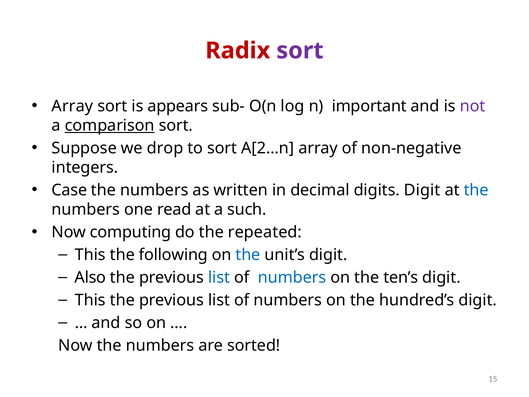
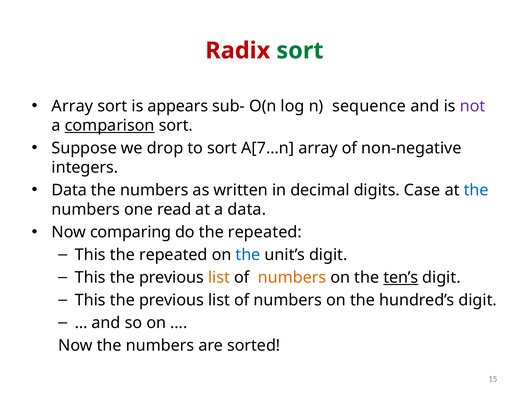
sort colour: purple -> green (300, 51)
important: important -> sequence (369, 106)
A[2…n: A[2…n -> A[7…n (268, 148)
Case: Case -> Data (69, 190)
digits Digit: Digit -> Case (422, 190)
a such: such -> data (247, 209)
computing: computing -> comparing (131, 232)
following: following -> repeated (173, 255)
Also: Also -> This (90, 277)
list colour: blue -> orange (219, 277)
numbers colour: blue -> orange (292, 277)
ten’s underline: none -> present (401, 277)
